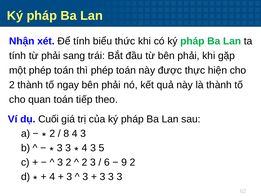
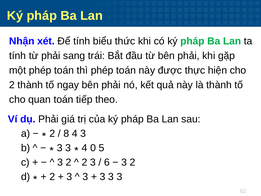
dụ Cuối: Cuối -> Phải (48, 119)
3 4 3: 3 -> 0 (93, 148)
9: 9 -> 3 (124, 162)
4: 4 -> 2 (52, 176)
